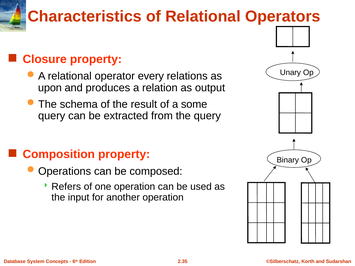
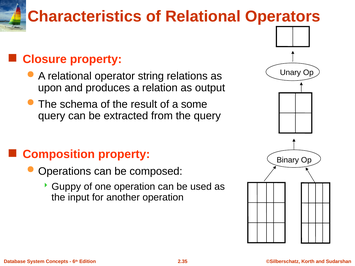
every: every -> string (151, 76)
Refers: Refers -> Guppy (66, 187)
